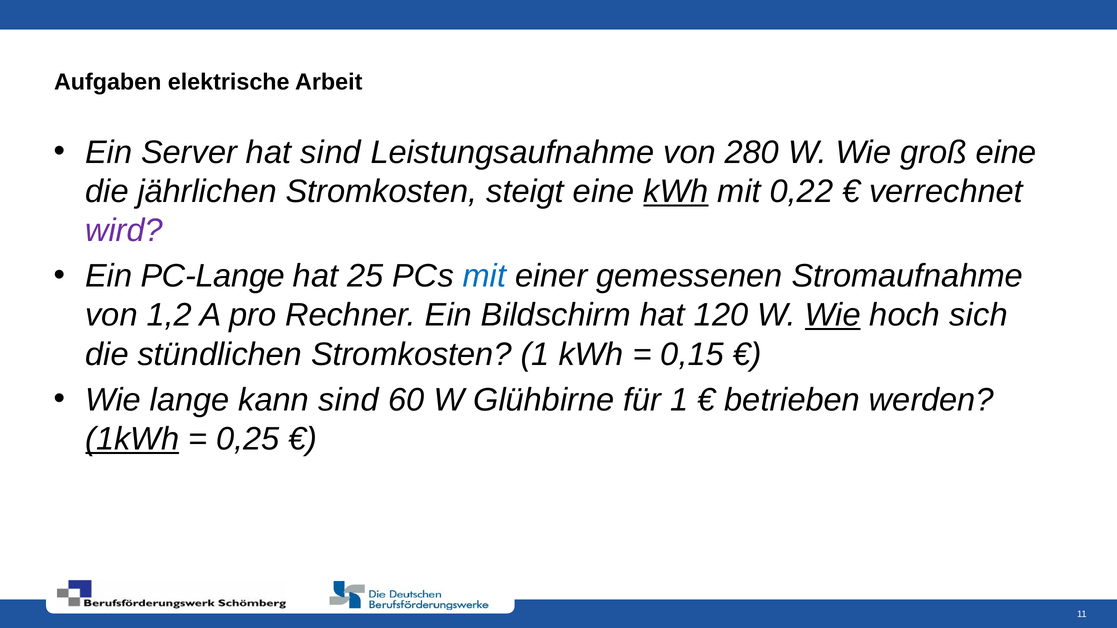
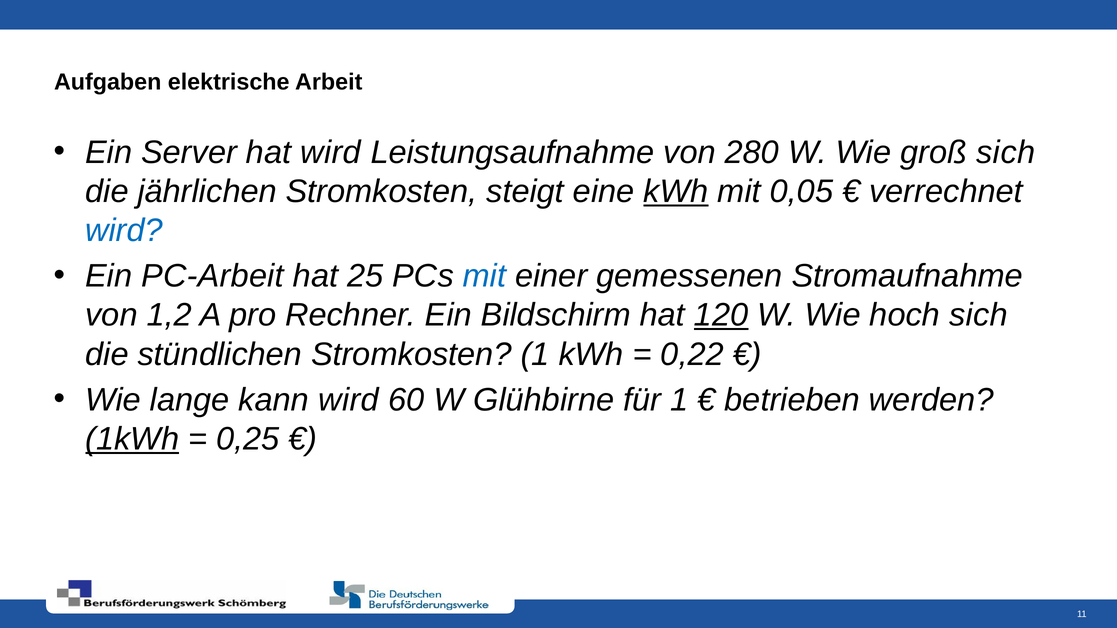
hat sind: sind -> wird (331, 152)
groß eine: eine -> sich (1006, 152)
0,22: 0,22 -> 0,05 (801, 191)
wird colour: purple -> blue (124, 231)
PC-Lange: PC-Lange -> PC-Arbeit (213, 276)
120 underline: none -> present (721, 315)
Wie underline: present -> none (833, 315)
0,15: 0,15 -> 0,22 (692, 354)
kann sind: sind -> wird (349, 400)
